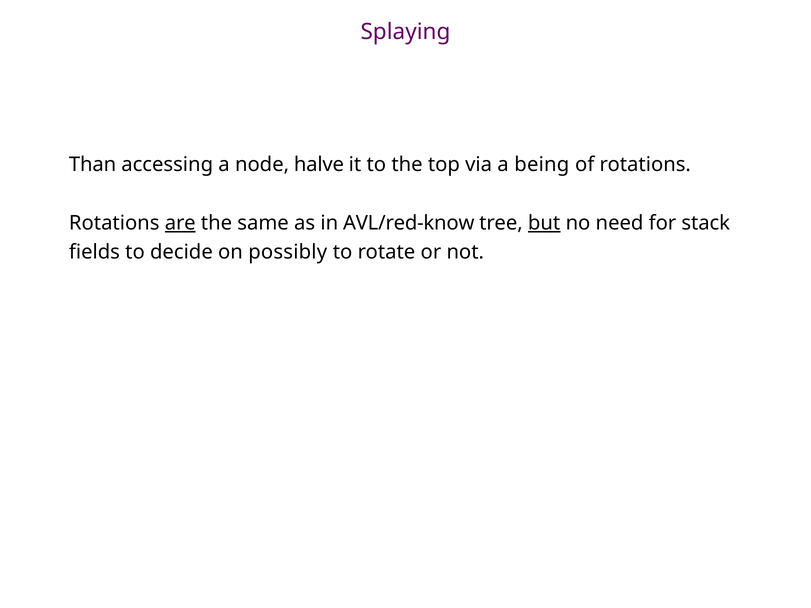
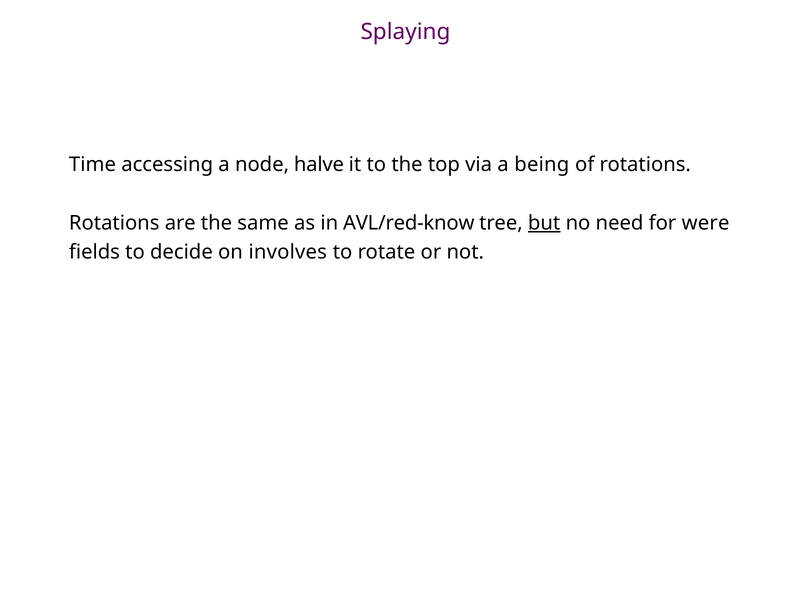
Than: Than -> Time (92, 165)
are underline: present -> none (180, 223)
stack: stack -> were (706, 223)
possibly: possibly -> involves (288, 252)
